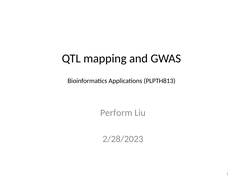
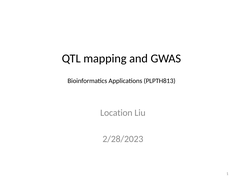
Perform: Perform -> Location (116, 113)
